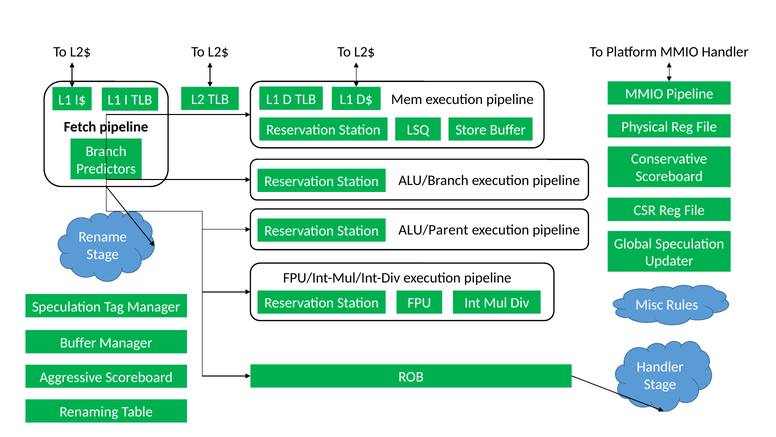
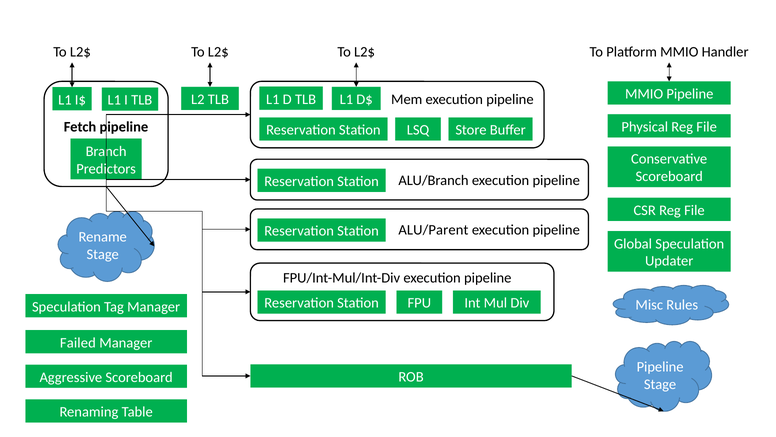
Buffer: Buffer -> Failed (78, 342)
Handler: Handler -> Pipeline (660, 366)
